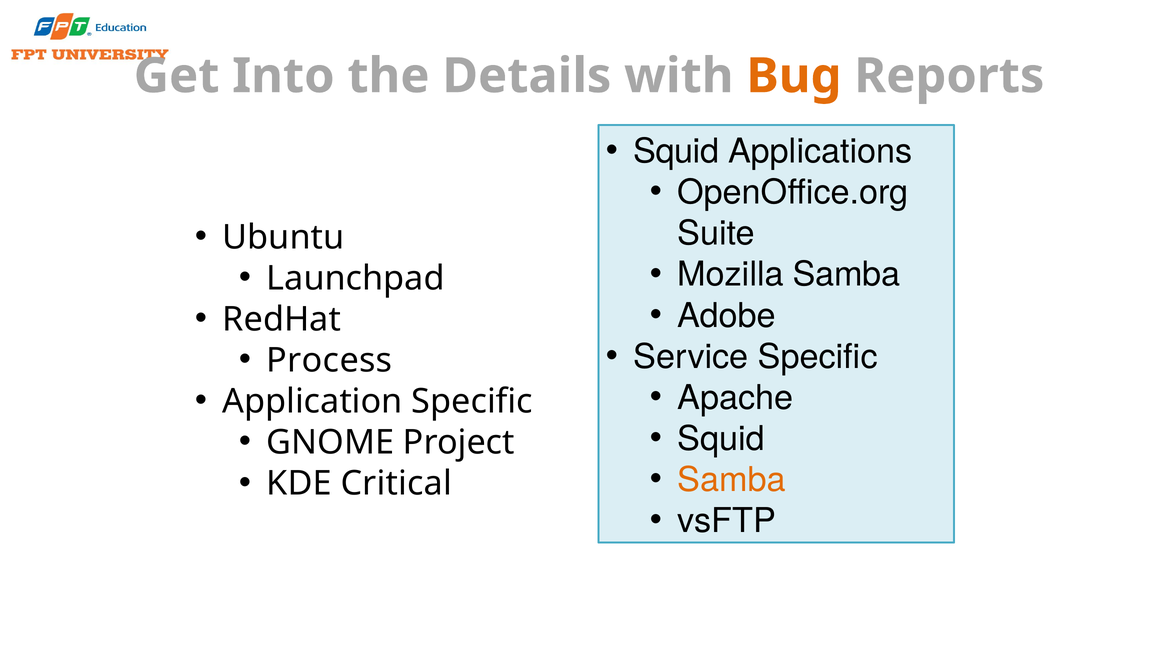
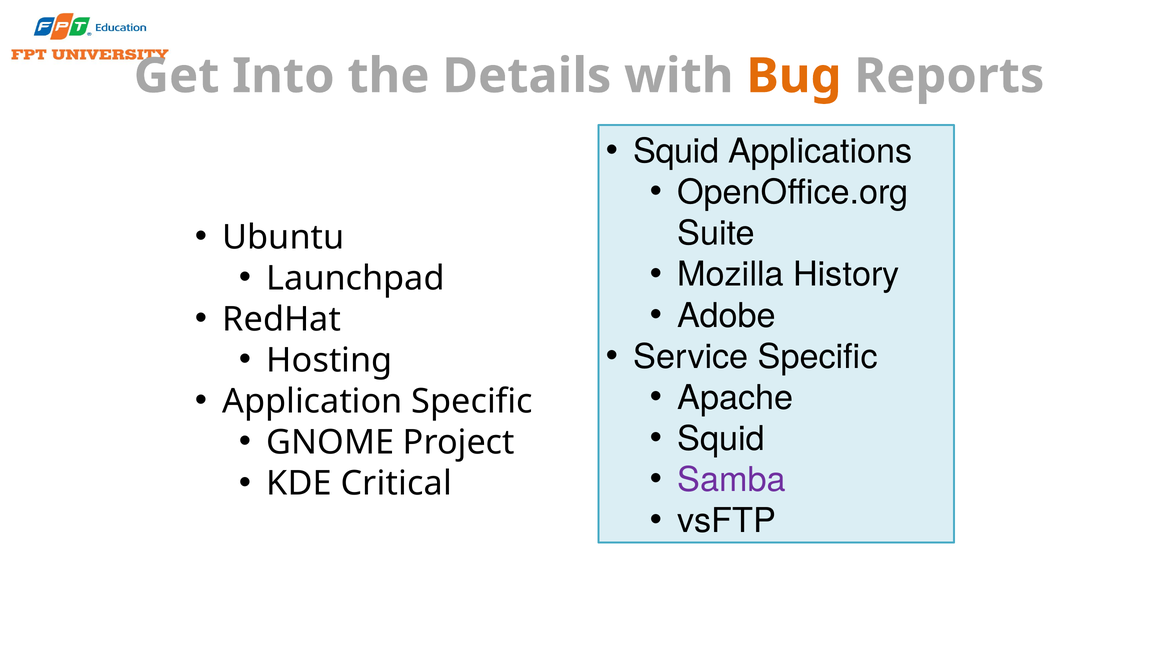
Mozilla Samba: Samba -> History (846, 275)
Process: Process -> Hosting (330, 361)
Samba colour: orange -> purple (732, 480)
